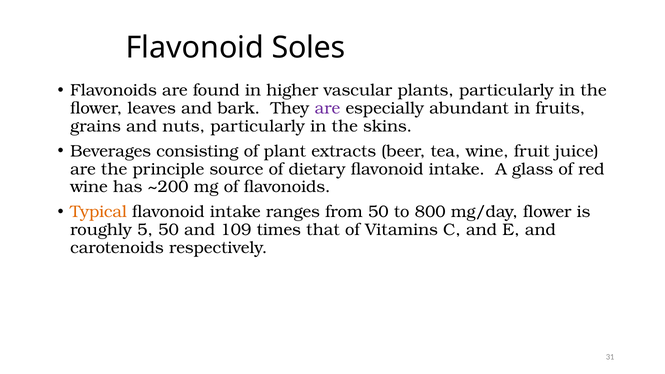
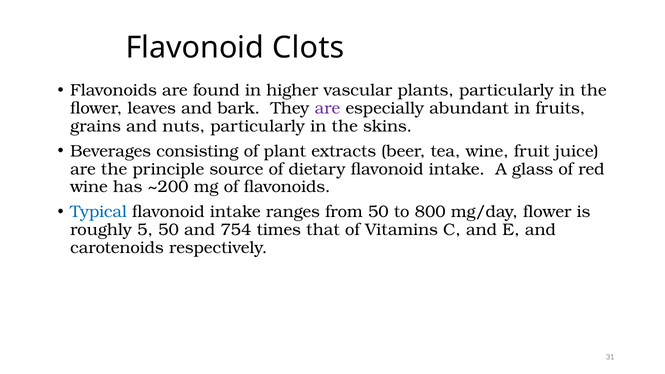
Soles: Soles -> Clots (308, 48)
Typical colour: orange -> blue (98, 212)
109: 109 -> 754 (236, 230)
